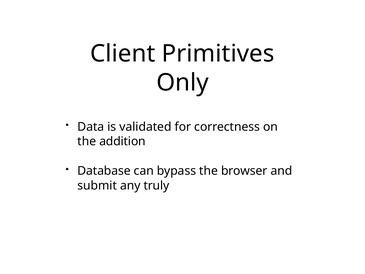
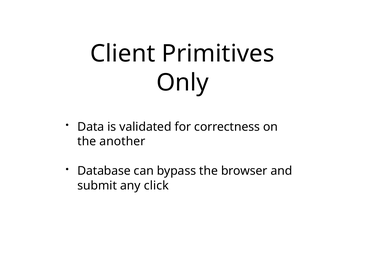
addition: addition -> another (122, 141)
truly: truly -> click (156, 185)
